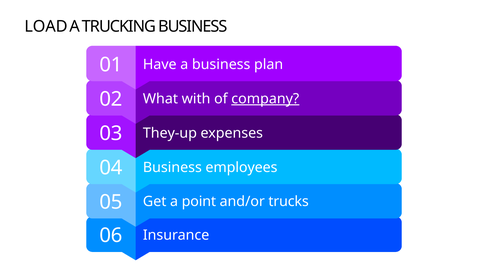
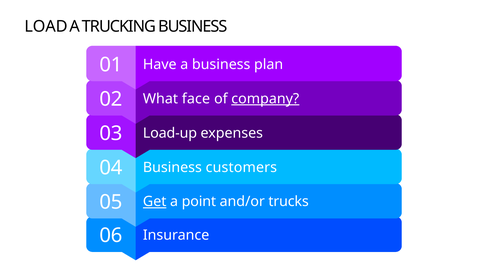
with: with -> face (196, 99)
They-up: They-up -> Load-up (170, 133)
employees: employees -> customers (241, 168)
Get underline: none -> present (155, 202)
